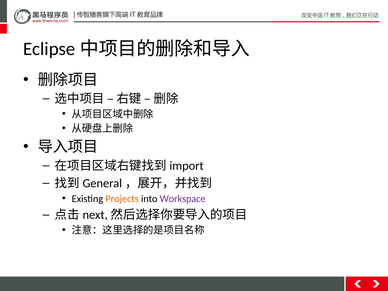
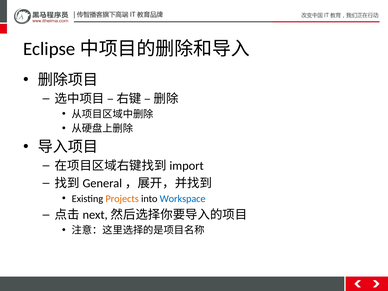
Workspace colour: purple -> blue (183, 199)
